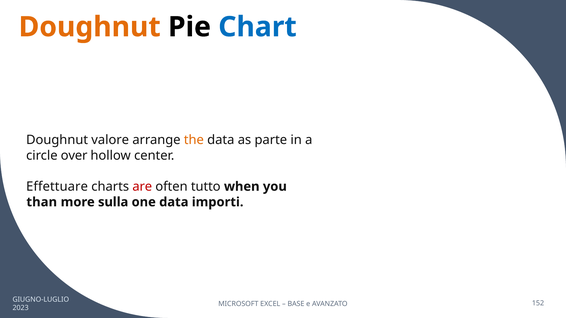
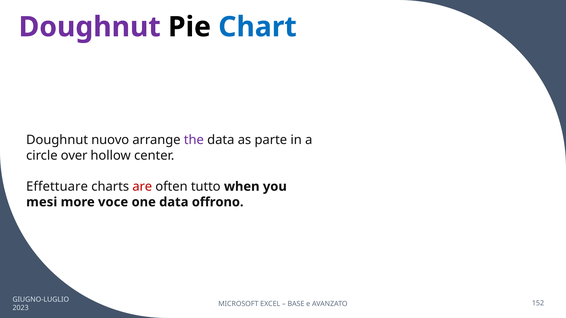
Doughnut colour: orange -> purple (90, 27)
valore: valore -> nuovo (110, 140)
the colour: orange -> purple (194, 140)
than: than -> mesi (42, 202)
sulla: sulla -> voce (113, 202)
importi: importi -> offrono (218, 202)
